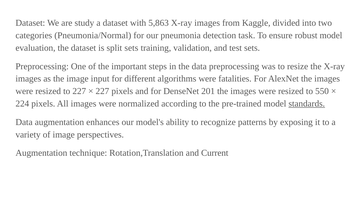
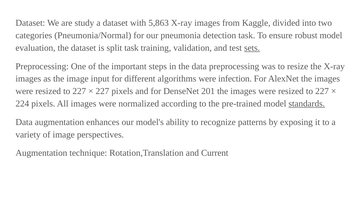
split sets: sets -> task (131, 48)
sets underline: none -> present (252, 48)
fatalities: fatalities -> infection (235, 79)
550: 550 -> 227 (322, 91)
